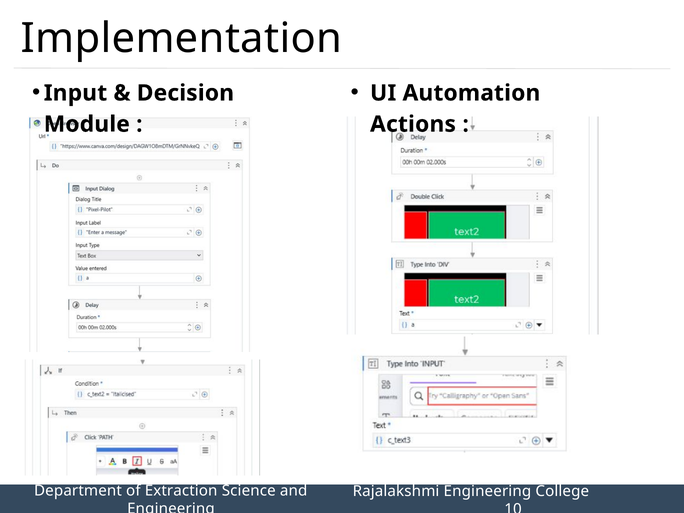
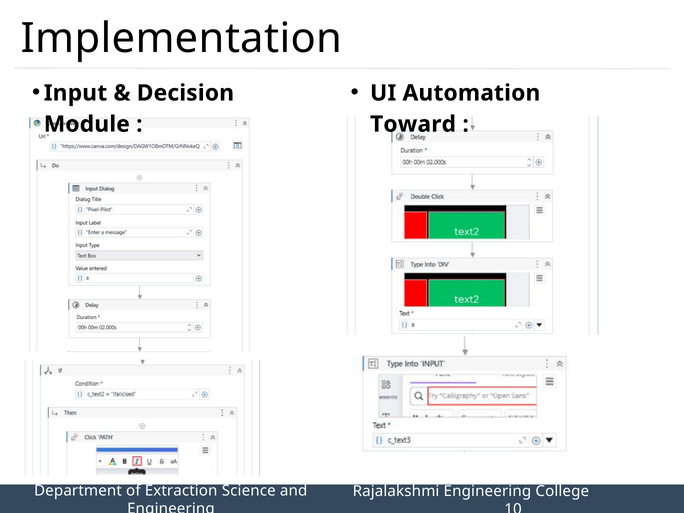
Actions: Actions -> Toward (413, 124)
